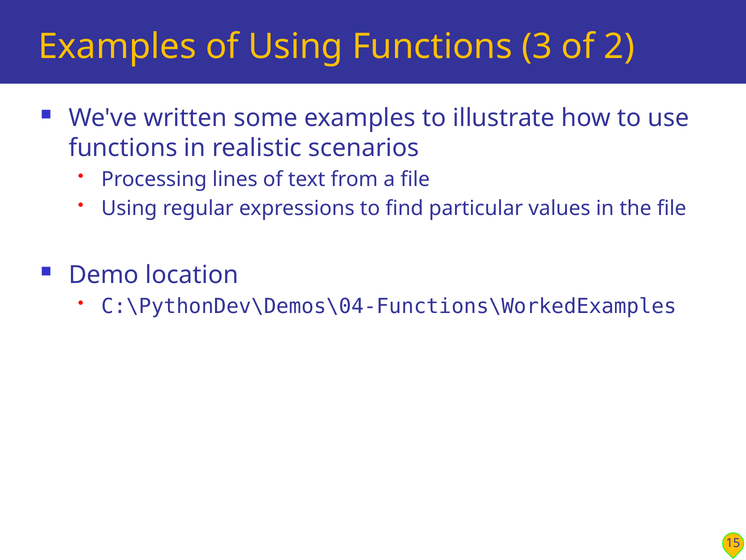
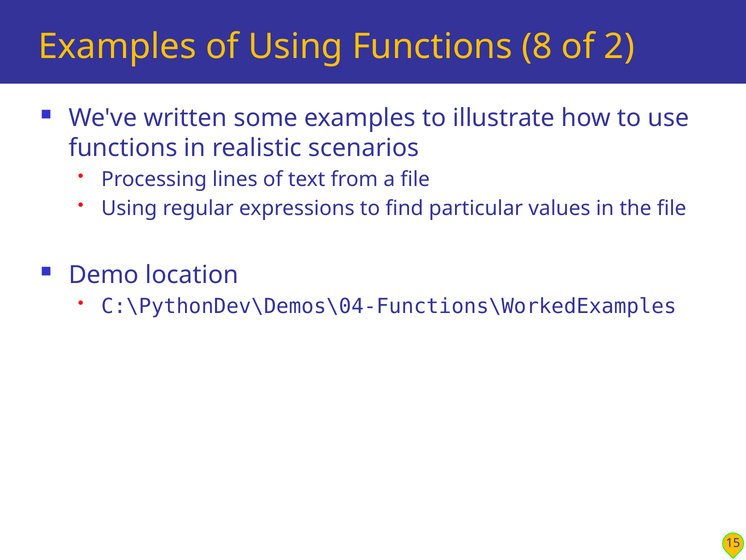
3: 3 -> 8 (537, 47)
